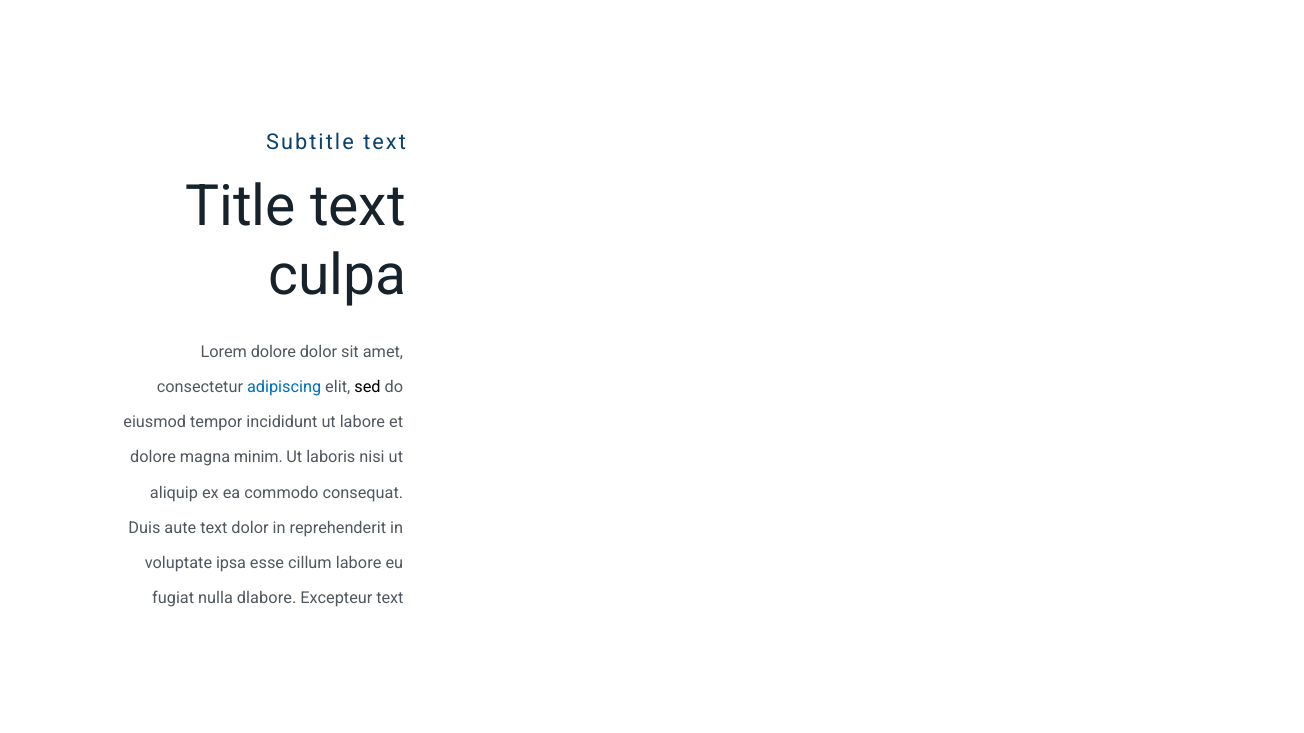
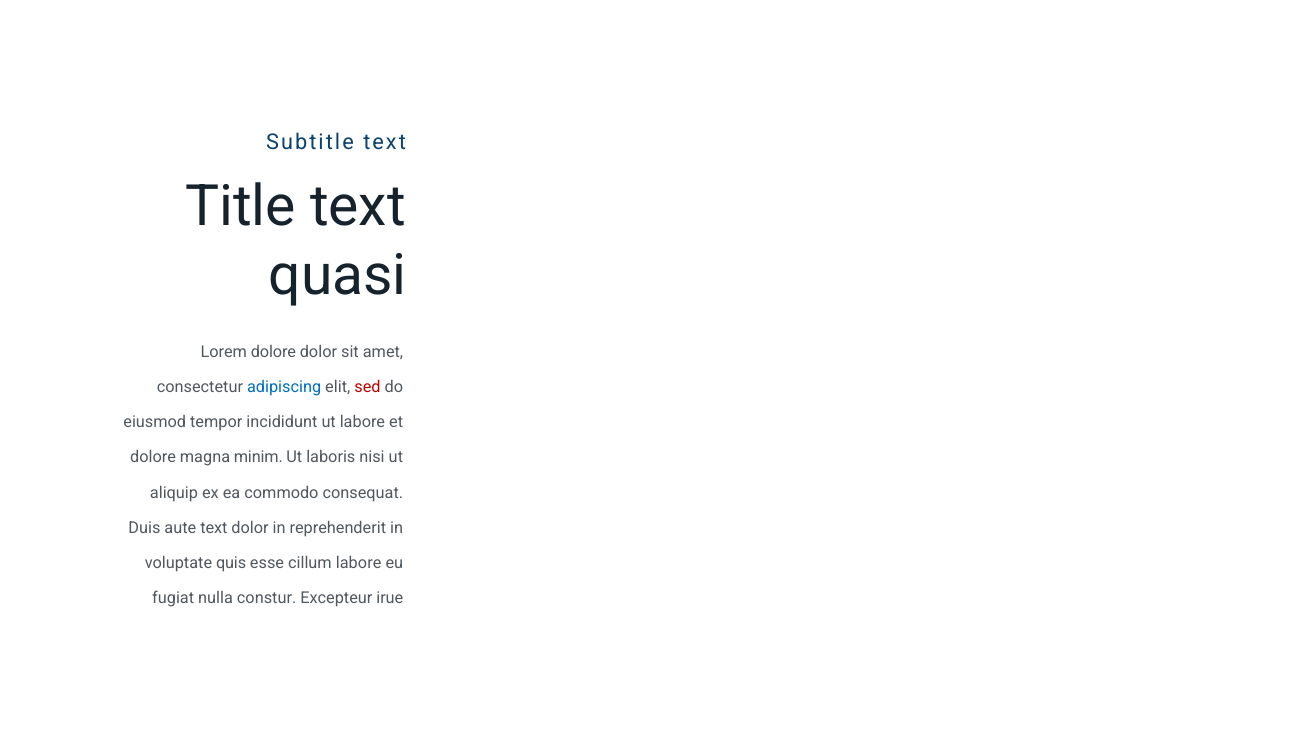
culpa: culpa -> quasi (338, 275)
sed colour: black -> red (367, 387)
ipsa: ipsa -> quis (231, 563)
dlabore: dlabore -> constur (267, 599)
Excepteur text: text -> irue (390, 599)
